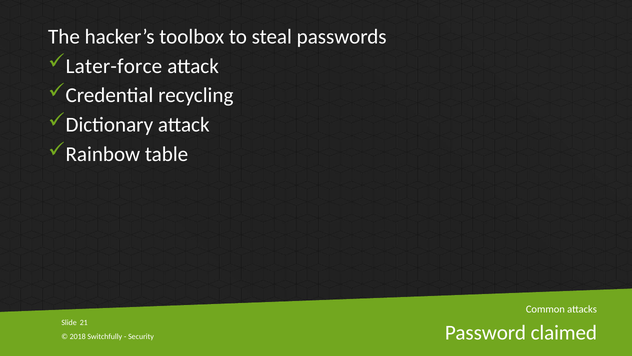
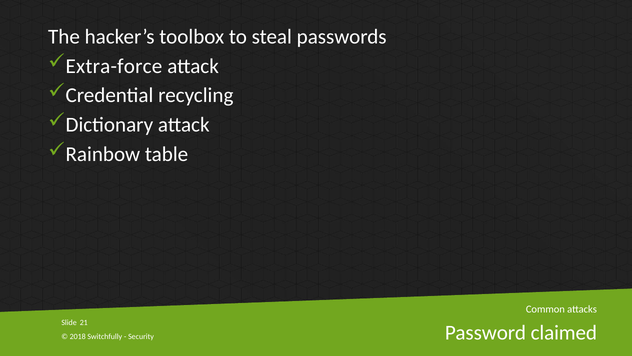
Later-force: Later-force -> Extra-force (114, 66)
